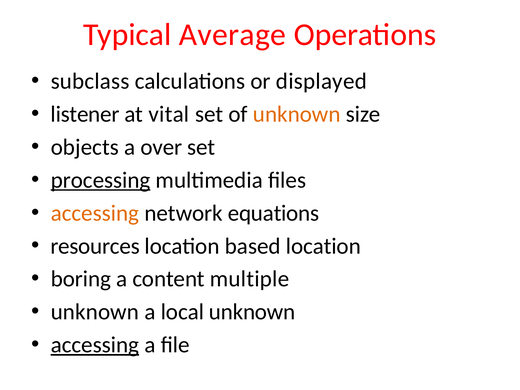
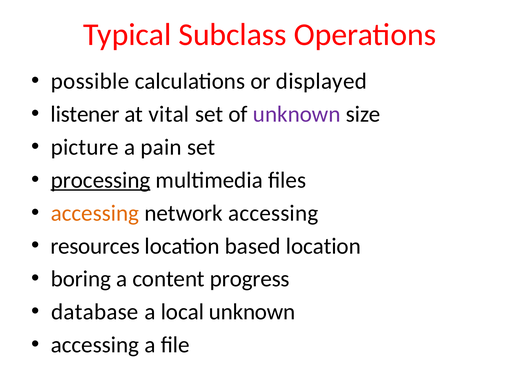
Average: Average -> Subclass (233, 35)
subclass: subclass -> possible (90, 81)
unknown colour: orange -> purple (297, 114)
objects: objects -> picture (85, 147)
over: over -> pain (161, 147)
network equations: equations -> accessing (273, 213)
multiple: multiple -> progress (250, 279)
unknown: unknown -> database (95, 312)
accessing underline: present -> none (95, 345)
